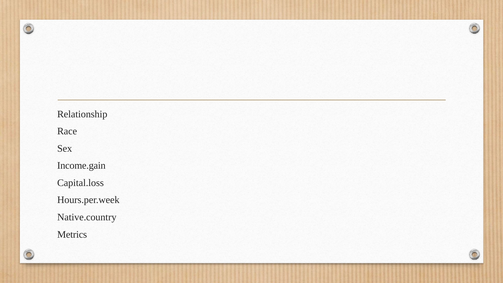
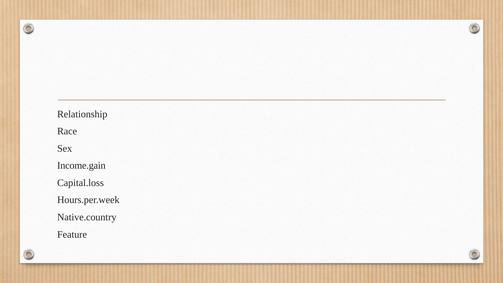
Metrics: Metrics -> Feature (72, 234)
